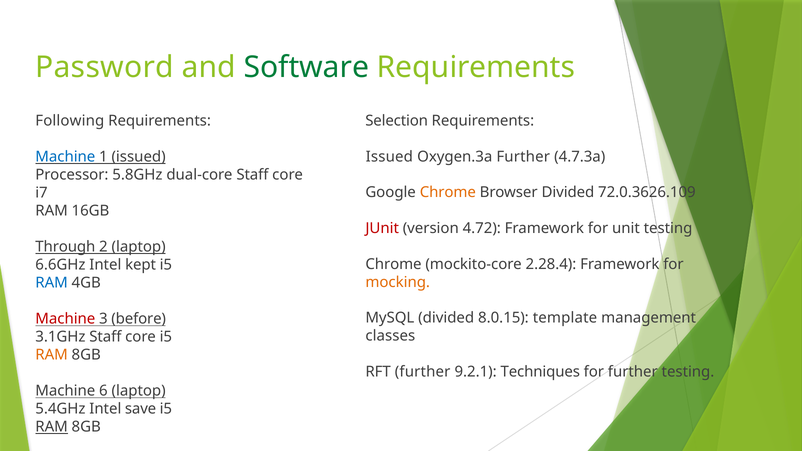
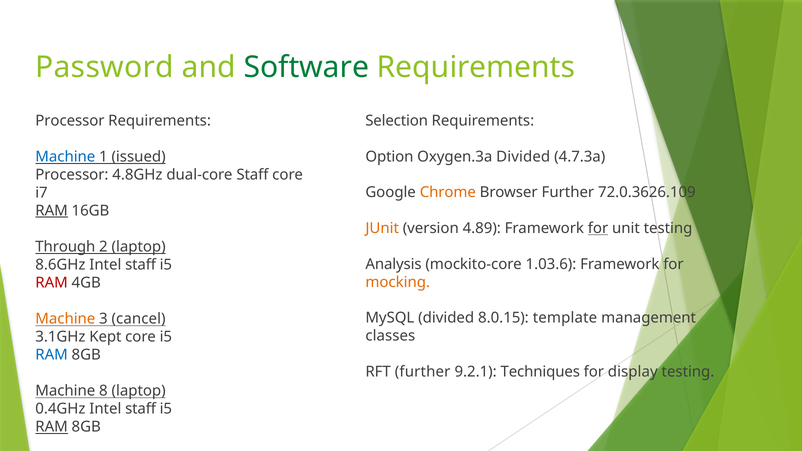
Following: Following -> Processor (70, 121)
Issued: Issued -> Option (389, 157)
Oxygen.3a Further: Further -> Divided (523, 157)
5.8GHz: 5.8GHz -> 4.8GHz (137, 175)
Browser Divided: Divided -> Further (568, 192)
RAM underline: none -> present (52, 211)
JUnit colour: red -> orange (382, 228)
4.72: 4.72 -> 4.89 (482, 228)
for underline: none -> present (598, 228)
Chrome: Chrome -> Analysis (394, 264)
2.28.4: 2.28.4 -> 1.03.6 (551, 264)
6.6GHz: 6.6GHz -> 8.6GHz (60, 265)
kept: kept -> staff (141, 265)
RAM colour: blue -> red (52, 283)
Machine colour: red -> orange (65, 319)
before: before -> cancel (139, 319)
3.1GHz Staff: Staff -> Kept (105, 337)
RAM colour: orange -> blue (52, 355)
for further: further -> display (633, 372)
6: 6 -> 8 (103, 391)
5.4GHz: 5.4GHz -> 0.4GHz (60, 409)
save: save -> staff (141, 409)
